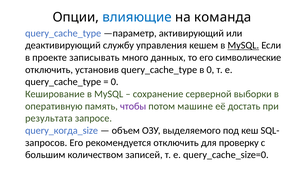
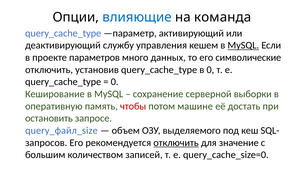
записывать: записывать -> параметров (94, 58)
чтобы colour: purple -> red (133, 106)
результата: результата -> остановить (49, 118)
query_когда_size: query_когда_size -> query_файл_size (61, 131)
отключить underline: none -> present (176, 143)
проверку: проверку -> значение (239, 143)
